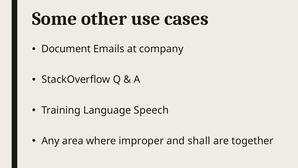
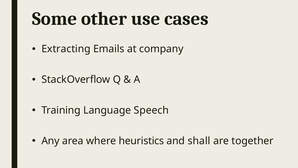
Document: Document -> Extracting (66, 49)
improper: improper -> heuristics (141, 141)
